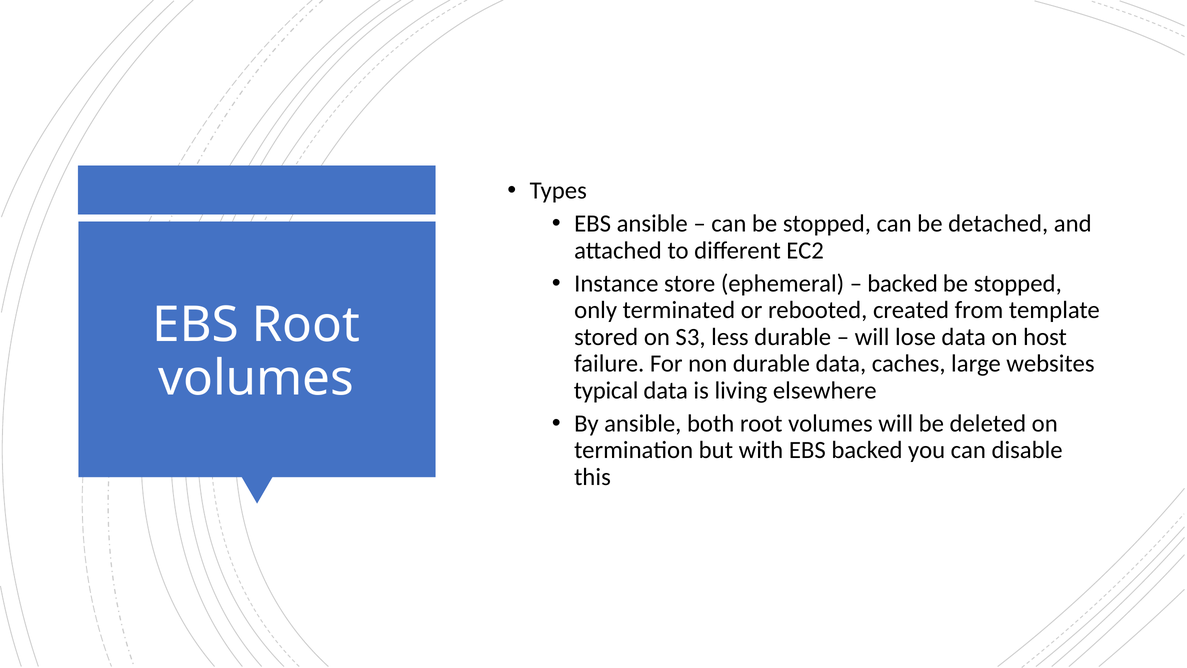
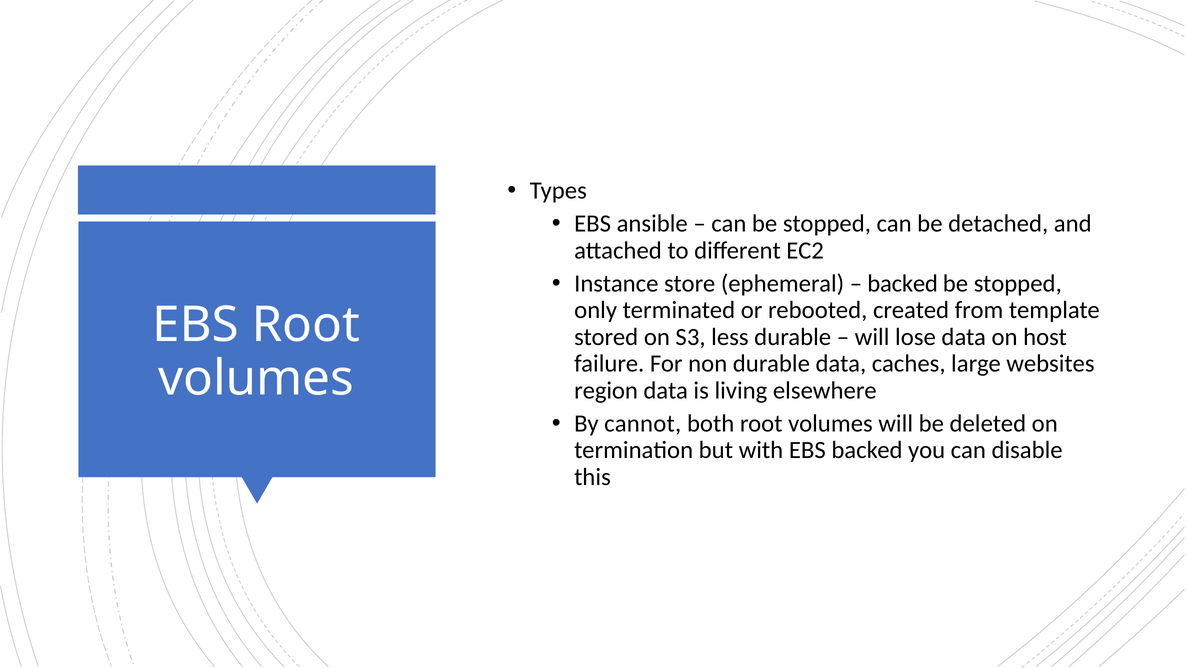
typical: typical -> region (606, 390)
By ansible: ansible -> cannot (643, 423)
